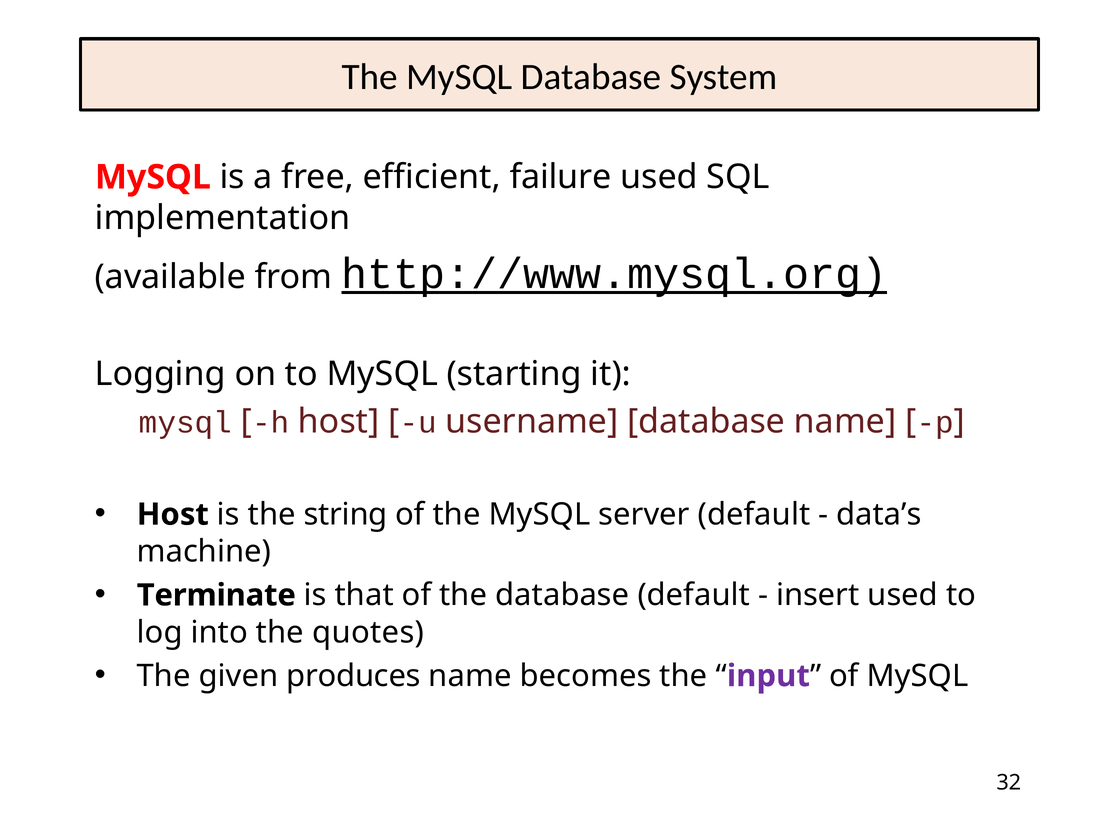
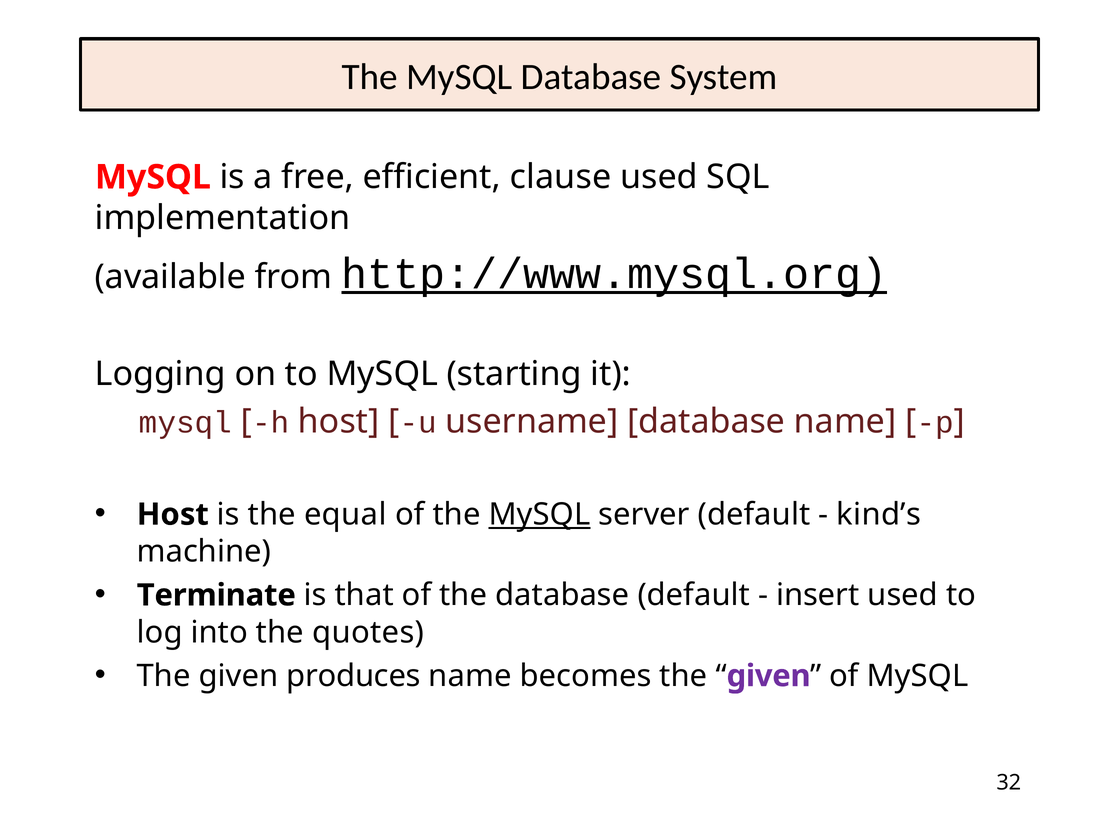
failure: failure -> clause (560, 177)
string: string -> equal (345, 515)
MySQL underline: none -> present (539, 515)
data’s: data’s -> kind’s (879, 515)
input: input -> given (769, 676)
